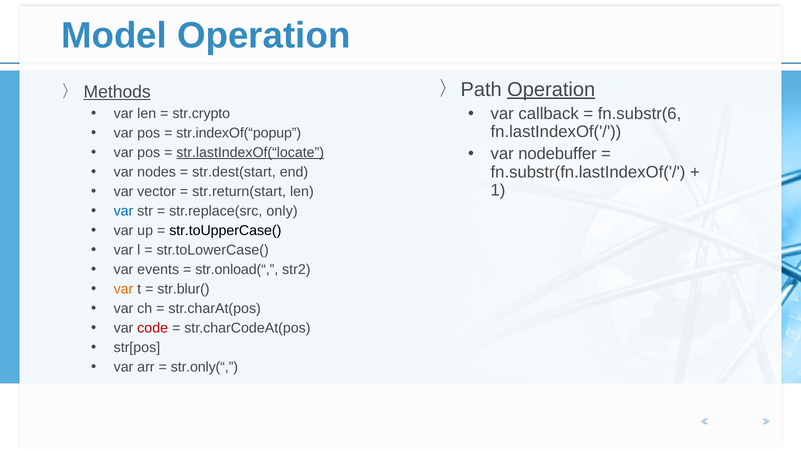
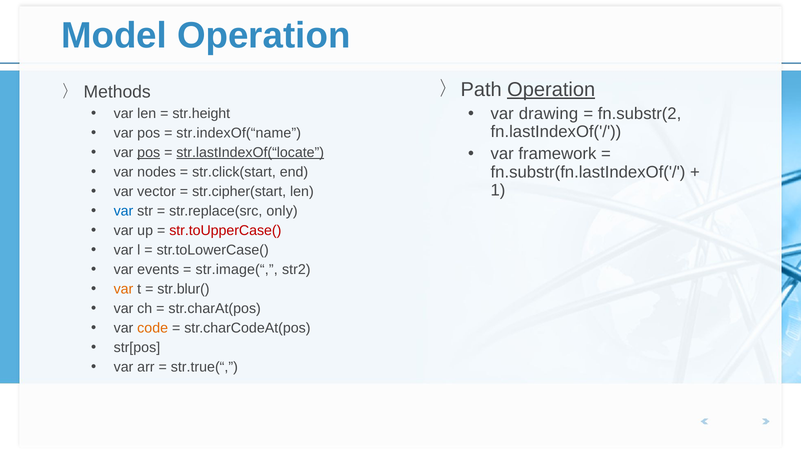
Methods underline: present -> none (117, 92)
callback: callback -> drawing (548, 114)
fn.substr(6: fn.substr(6 -> fn.substr(2 (640, 114)
str.crypto: str.crypto -> str.height (201, 113)
str.indexOf(“popup: str.indexOf(“popup -> str.indexOf(“name (239, 133)
pos underline: none -> present (149, 152)
nodebuffer: nodebuffer -> framework (557, 154)
str.dest(start: str.dest(start -> str.click(start (234, 172)
str.return(start: str.return(start -> str.cipher(start (239, 191)
str.toUpperCase( colour: black -> red (225, 230)
str.onload(“: str.onload(“ -> str.image(“ (237, 269)
code colour: red -> orange (153, 328)
str.only(“: str.only(“ -> str.true(“ (204, 367)
